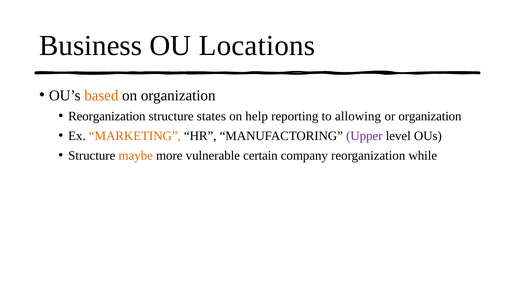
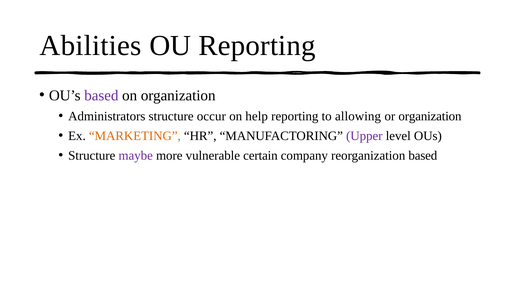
Business: Business -> Abilities (91, 45)
OU Locations: Locations -> Reporting (257, 45)
based colour: orange -> purple (101, 95)
Reorganization: Reorganization -> Administrators (107, 116)
states: states -> occur (211, 116)
maybe colour: orange -> purple (136, 155)
reorganization while: while -> based (423, 155)
